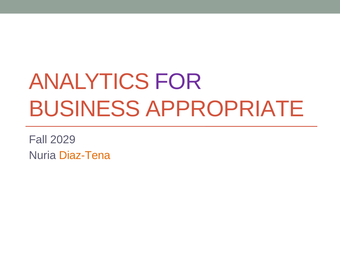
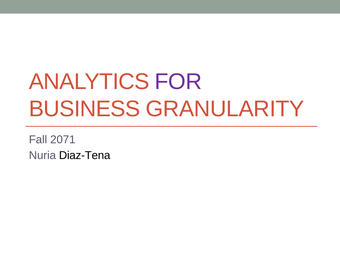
APPROPRIATE: APPROPRIATE -> GRANULARITY (225, 109)
2029: 2029 -> 2071 (63, 140)
Diaz-Tena colour: orange -> black (85, 155)
